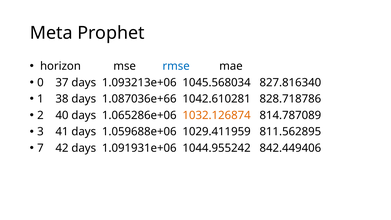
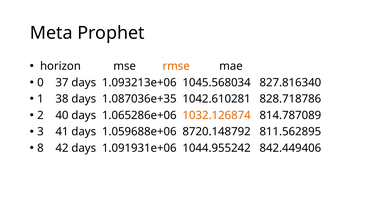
rmse colour: blue -> orange (176, 66)
1.087036e+66: 1.087036e+66 -> 1.087036e+35 (139, 99)
1029.411959: 1029.411959 -> 8720.148792 (217, 132)
7: 7 -> 8 (40, 148)
